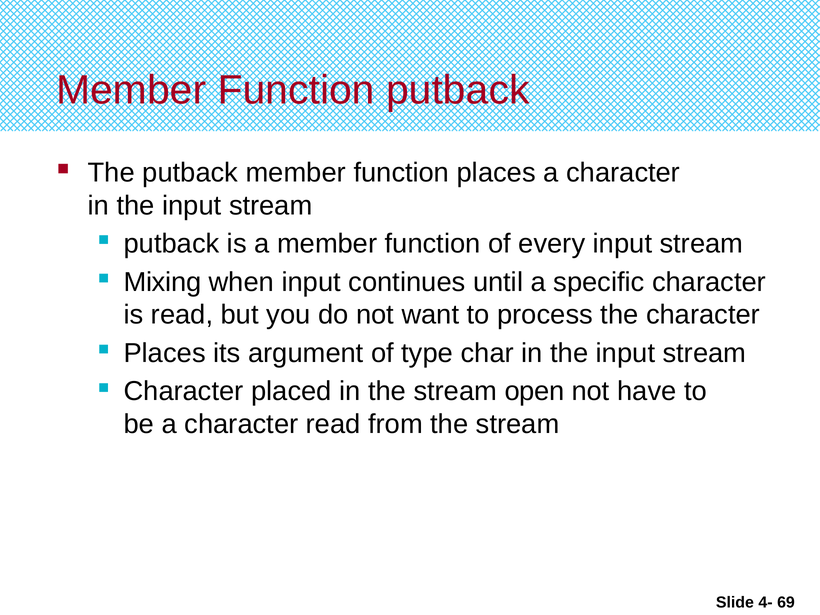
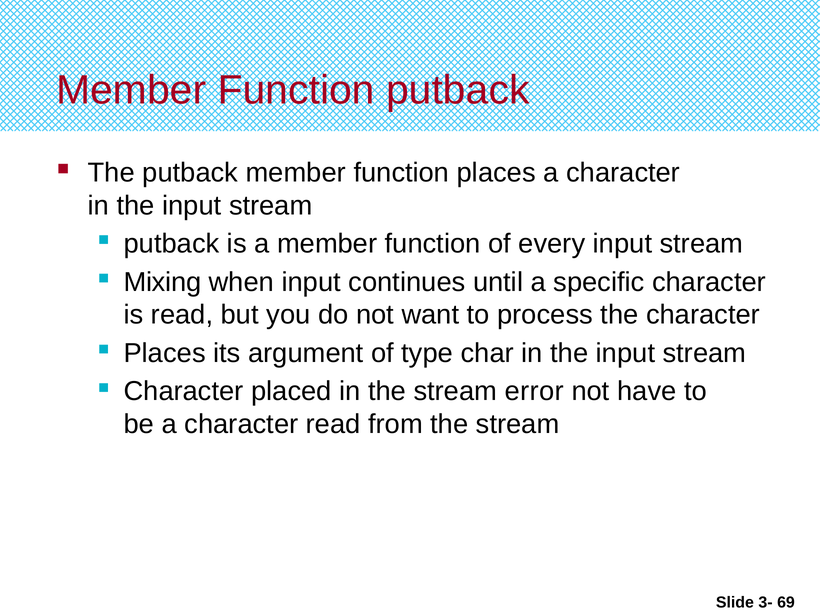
open: open -> error (534, 391)
4-: 4- -> 3- (766, 602)
